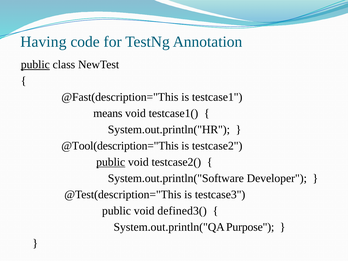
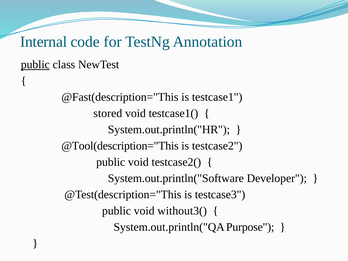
Having: Having -> Internal (44, 42)
means: means -> stored (108, 113)
public underline: present -> none (111, 162)
defined3(: defined3( -> without3( (182, 211)
